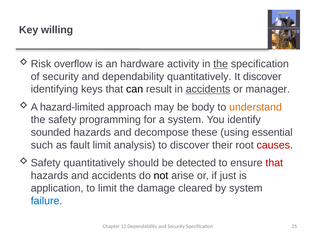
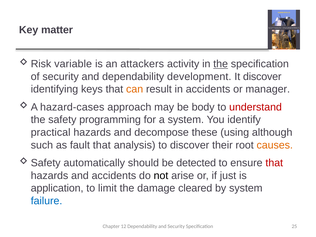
willing: willing -> matter (57, 30)
overflow: overflow -> variable (73, 64)
hardware: hardware -> attackers (142, 64)
dependability quantitatively: quantitatively -> development (199, 77)
can colour: black -> orange (135, 89)
accidents underline: present -> none (208, 89)
hazard-limited: hazard-limited -> hazard-cases (72, 107)
understand colour: orange -> red (255, 107)
sounded: sounded -> practical (51, 132)
essential: essential -> although (272, 132)
fault limit: limit -> that (102, 145)
causes colour: red -> orange (275, 145)
quantitatively: quantitatively -> automatically (94, 163)
